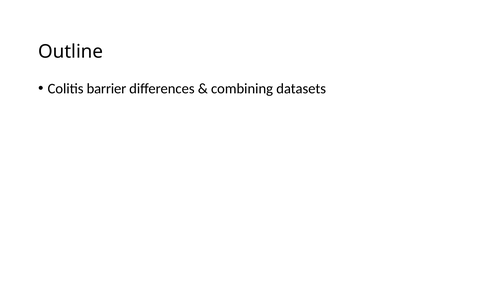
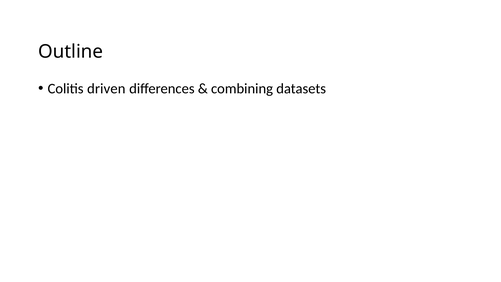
barrier: barrier -> driven (106, 89)
